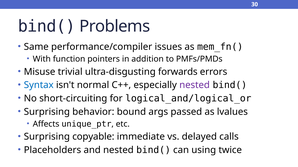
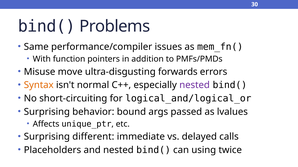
trivial: trivial -> move (70, 72)
Syntax colour: blue -> orange (39, 85)
copyable: copyable -> different (93, 137)
